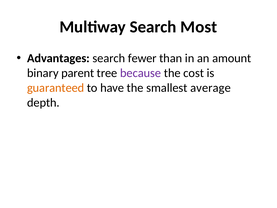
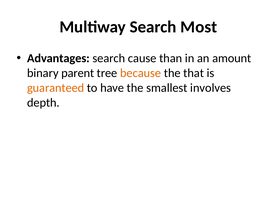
fewer: fewer -> cause (142, 58)
because colour: purple -> orange (141, 73)
cost: cost -> that (194, 73)
average: average -> involves (211, 88)
